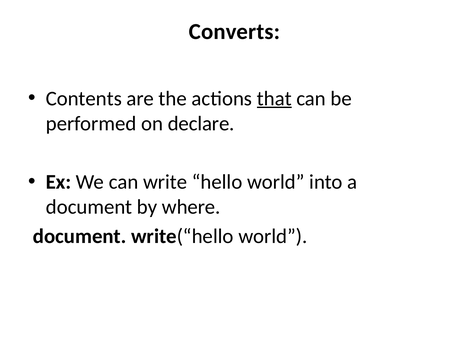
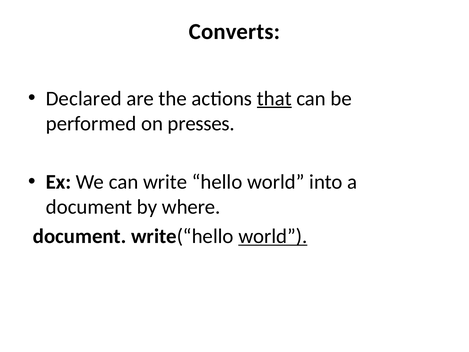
Contents: Contents -> Declared (84, 98)
declare: declare -> presses (201, 123)
world underline: none -> present (273, 236)
